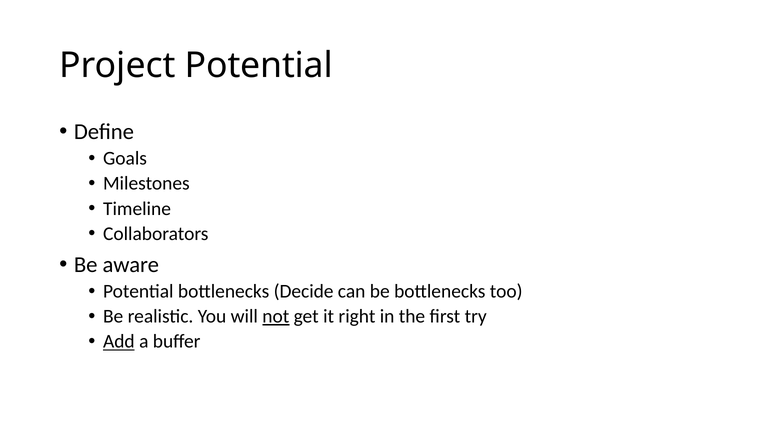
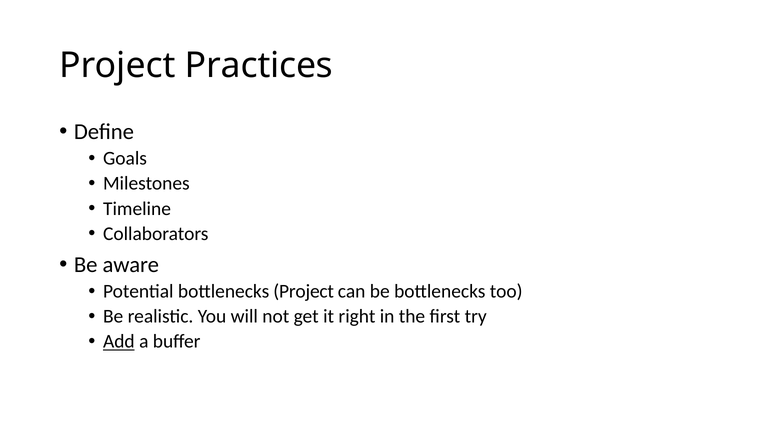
Project Potential: Potential -> Practices (259, 65)
bottlenecks Decide: Decide -> Project (304, 291)
not underline: present -> none (276, 316)
